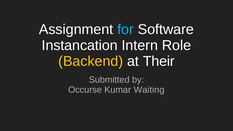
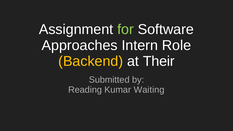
for colour: light blue -> light green (125, 29)
Instancation: Instancation -> Approaches (80, 45)
Occurse: Occurse -> Reading (85, 90)
